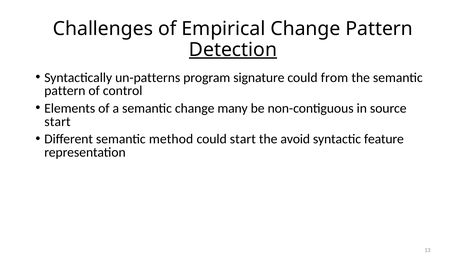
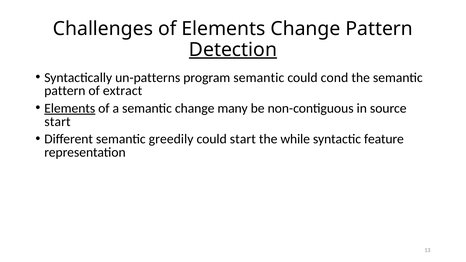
of Empirical: Empirical -> Elements (223, 29)
program signature: signature -> semantic (259, 78)
from: from -> cond (334, 78)
control: control -> extract (123, 91)
Elements underline: none -> present (70, 108)
method: method -> greedily (171, 139)
avoid: avoid -> while (295, 139)
